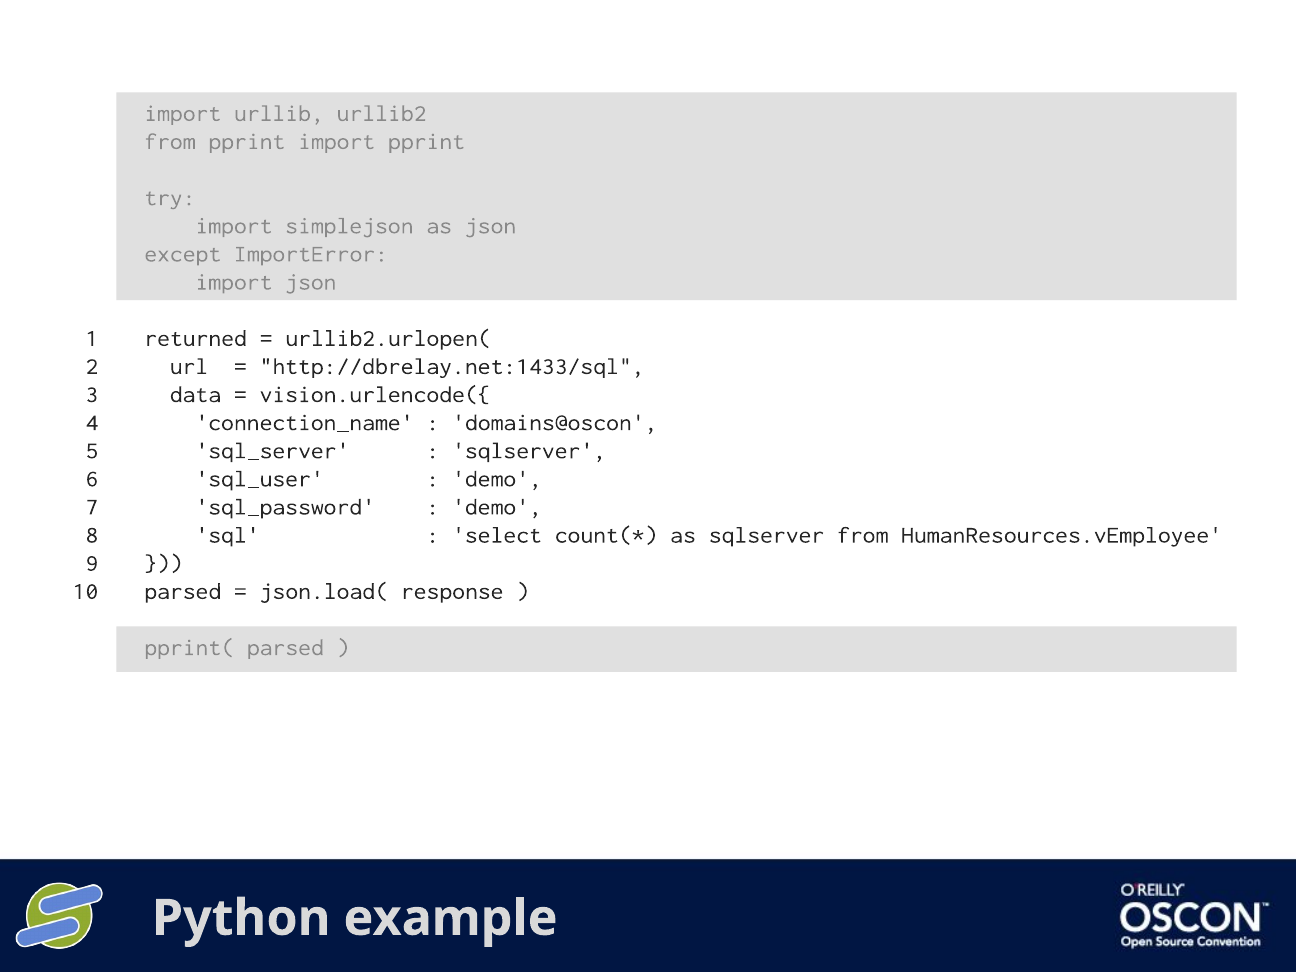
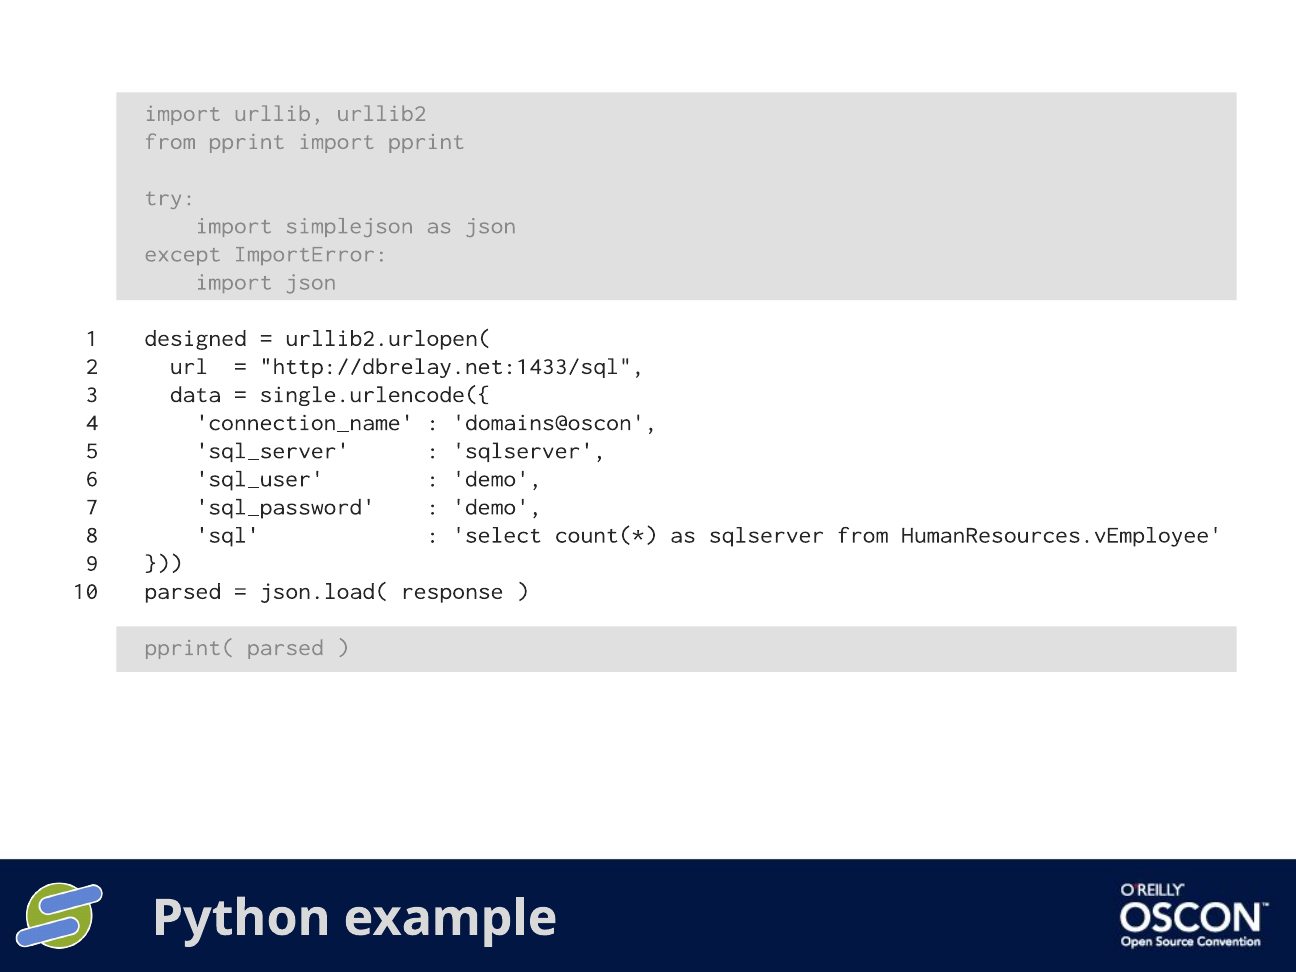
returned: returned -> designed (196, 338)
vision.urlencode({: vision.urlencode({ -> single.urlencode({ (375, 394)
